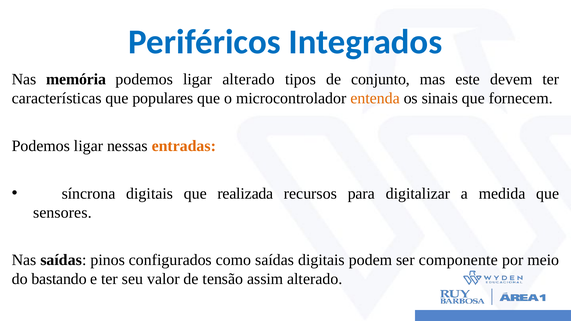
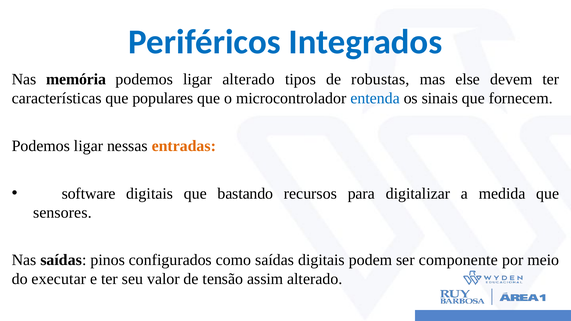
conjunto: conjunto -> robustas (380, 79)
este: este -> else (468, 79)
entenda colour: orange -> blue (375, 98)
síncrona: síncrona -> software (89, 194)
realizada: realizada -> bastando (245, 194)
bastando: bastando -> executar (59, 279)
